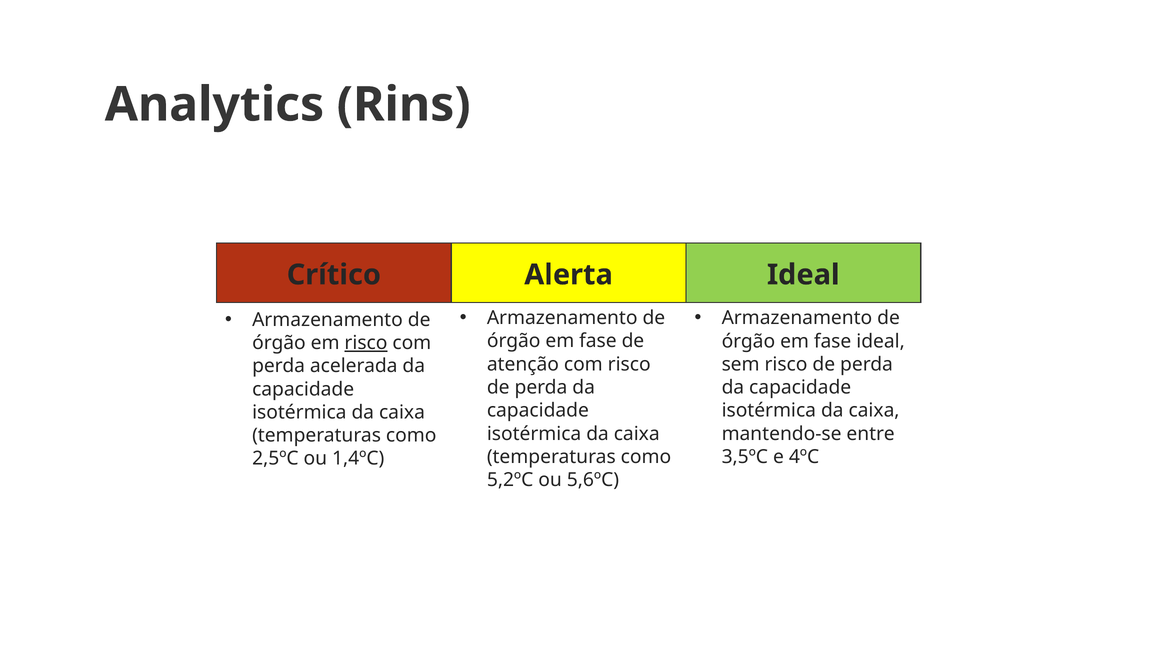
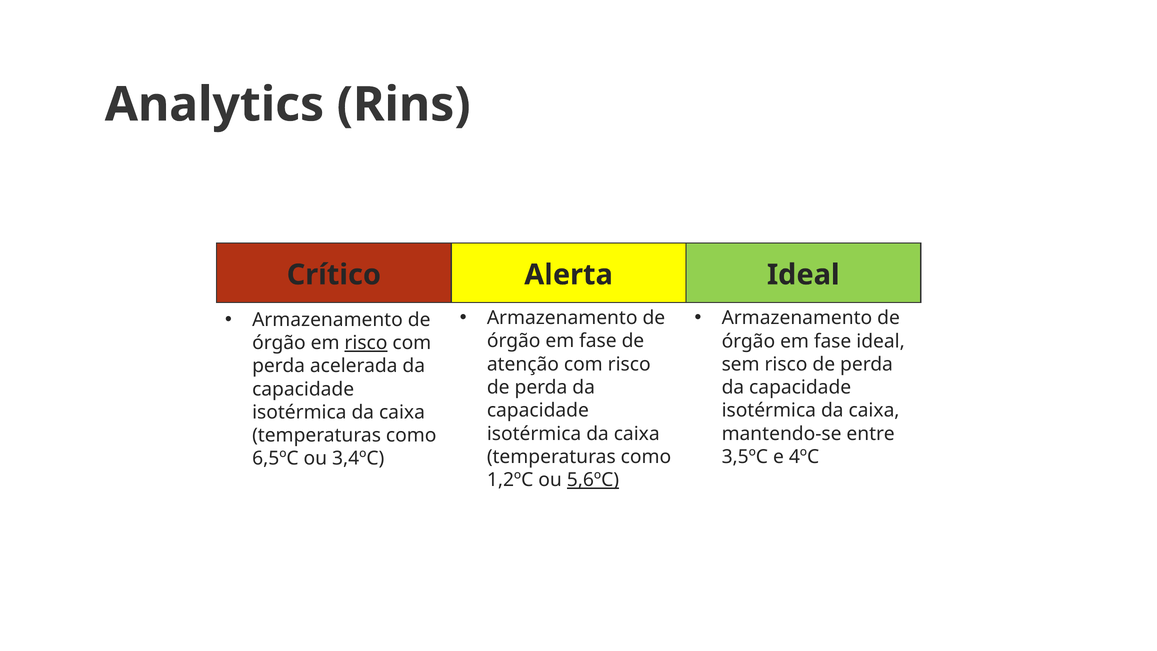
2,5ºC: 2,5ºC -> 6,5ºC (275, 458)
1,4ºC: 1,4ºC -> 3,4ºC (358, 458)
5,2ºC: 5,2ºC -> 1,2ºC (510, 480)
5,6ºC underline: none -> present (593, 480)
